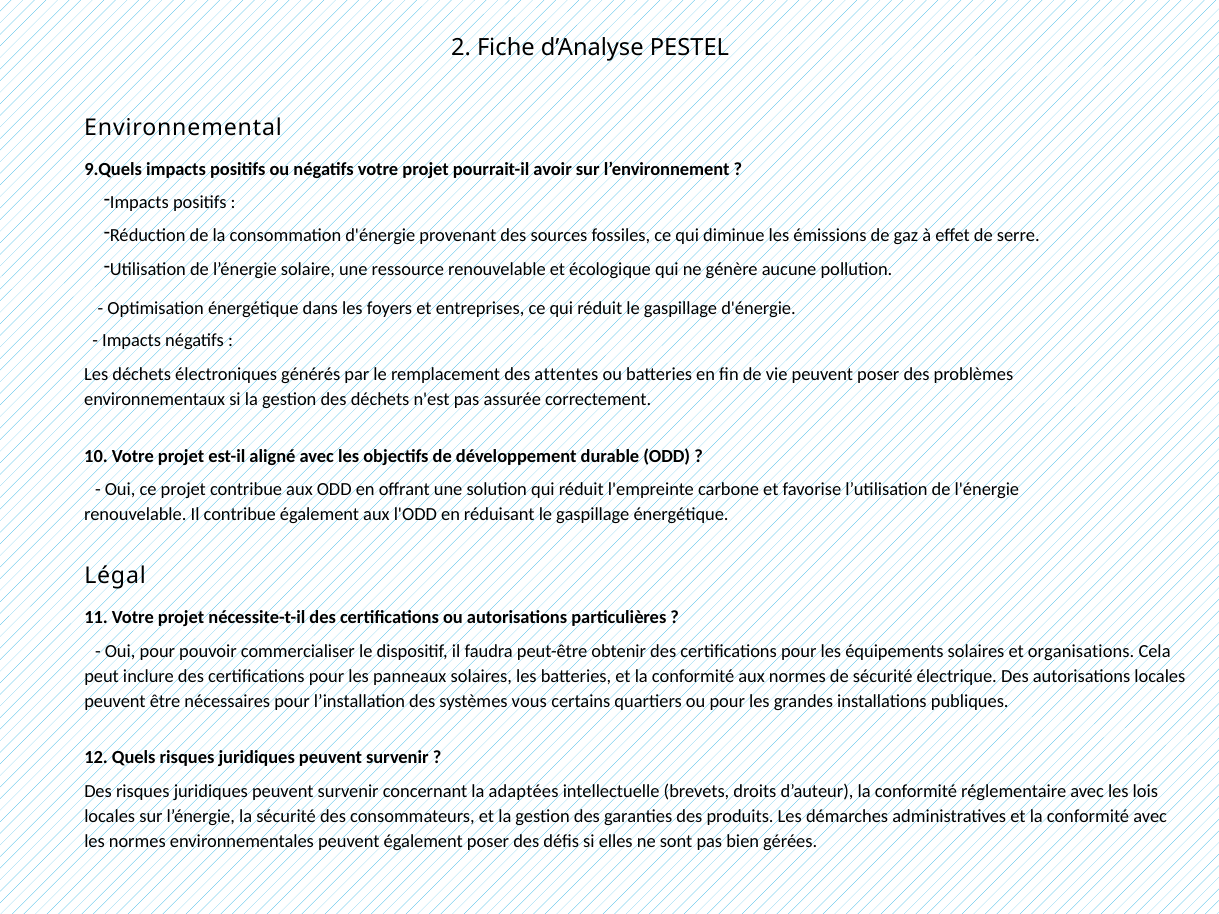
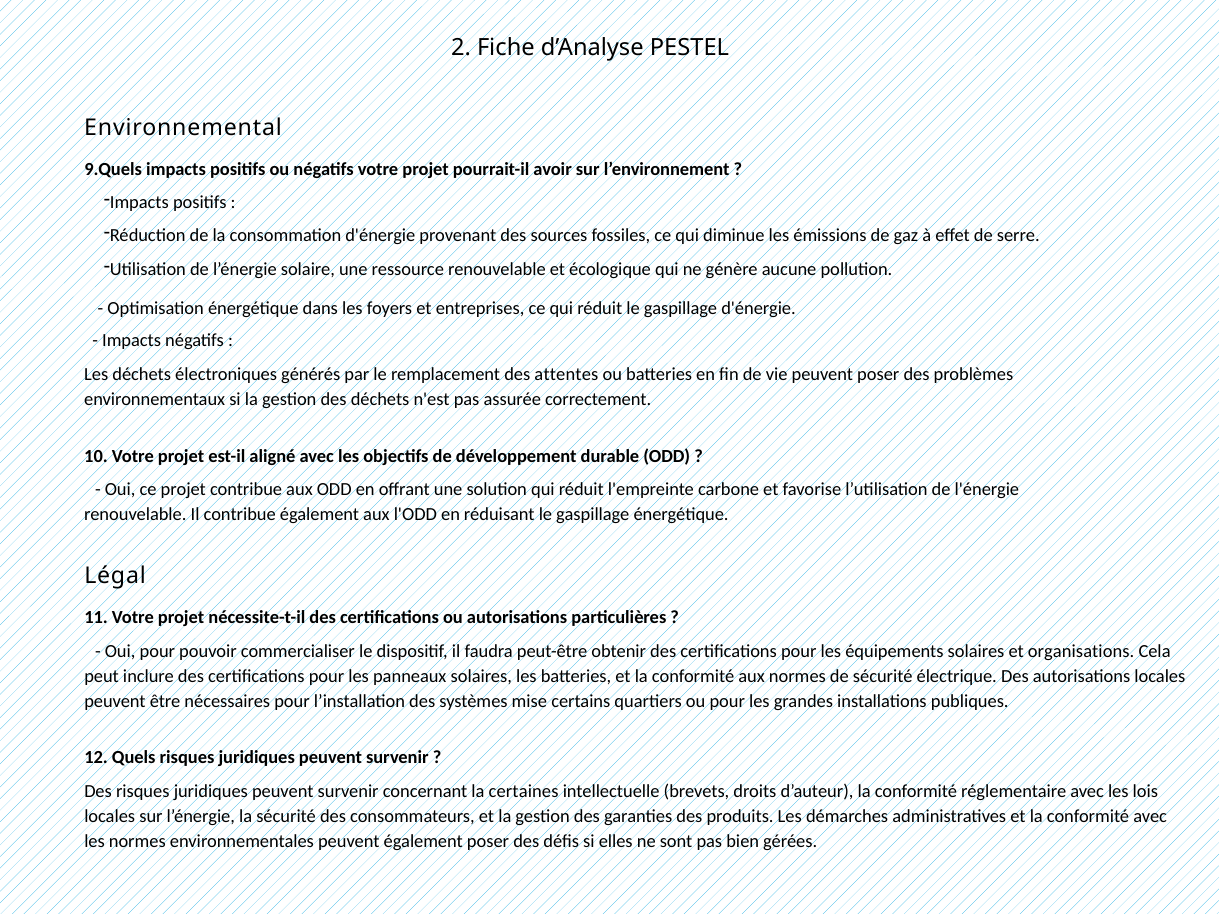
vous: vous -> mise (529, 701)
adaptées: adaptées -> certaines (524, 792)
